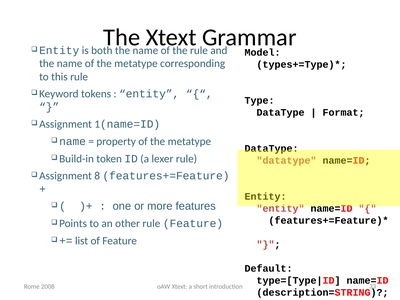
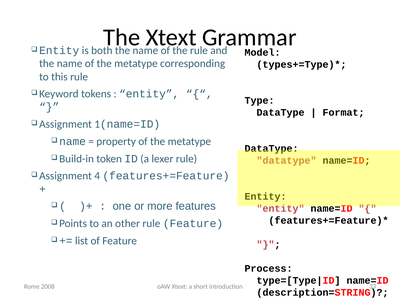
8: 8 -> 4 (97, 176)
Default: Default -> Process (269, 268)
